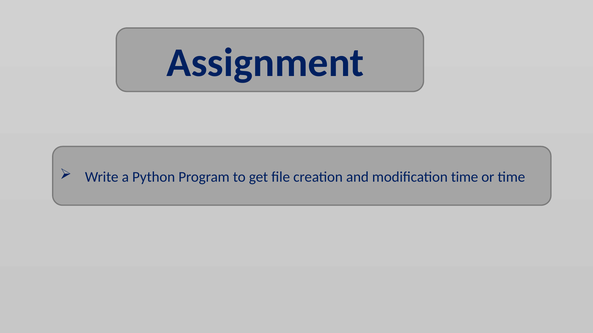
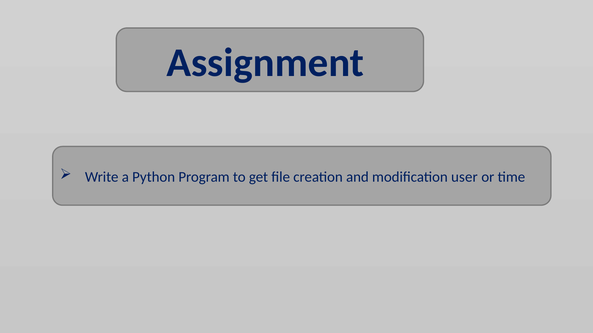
modification time: time -> user (464, 177)
